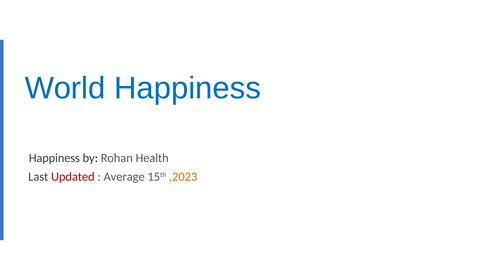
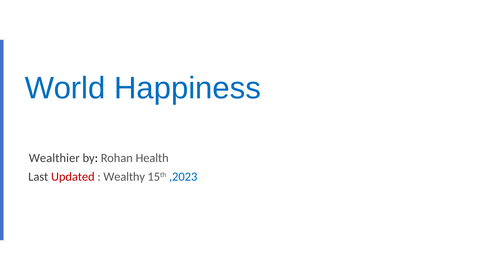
Happiness: Happiness -> Wealthier (54, 158)
Average: Average -> Wealthy (124, 176)
,2023 colour: orange -> blue (183, 176)
